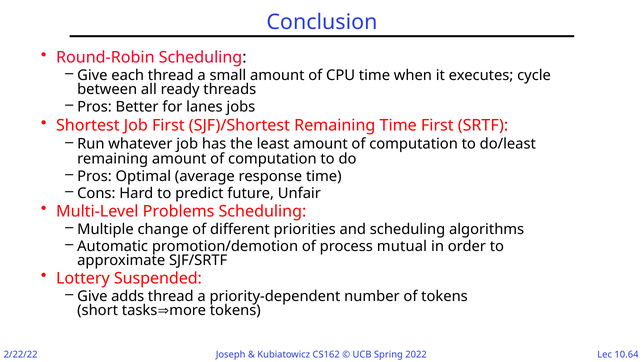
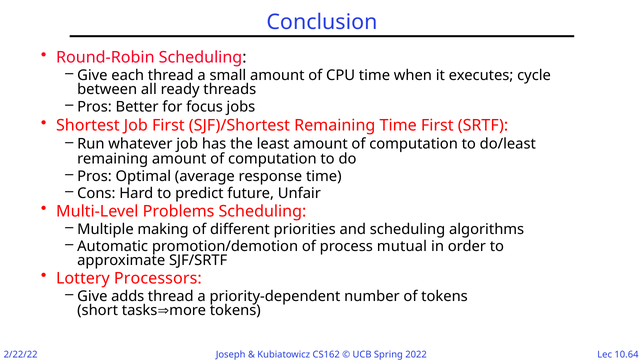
lanes: lanes -> focus (205, 107)
change: change -> making (163, 229)
Suspended: Suspended -> Processors (158, 279)
